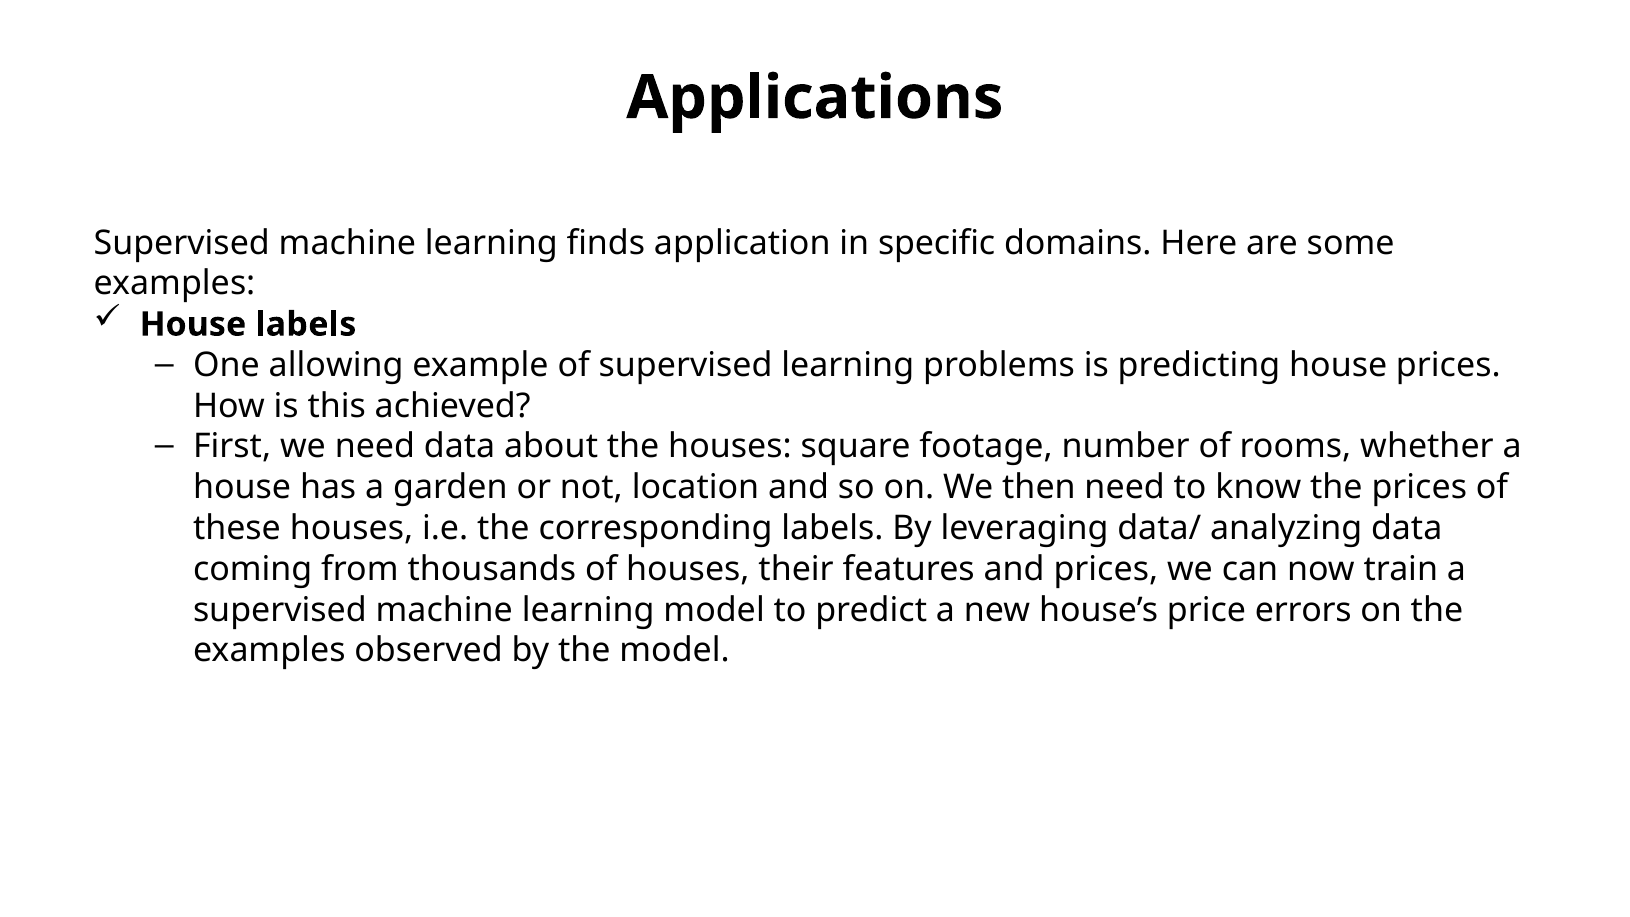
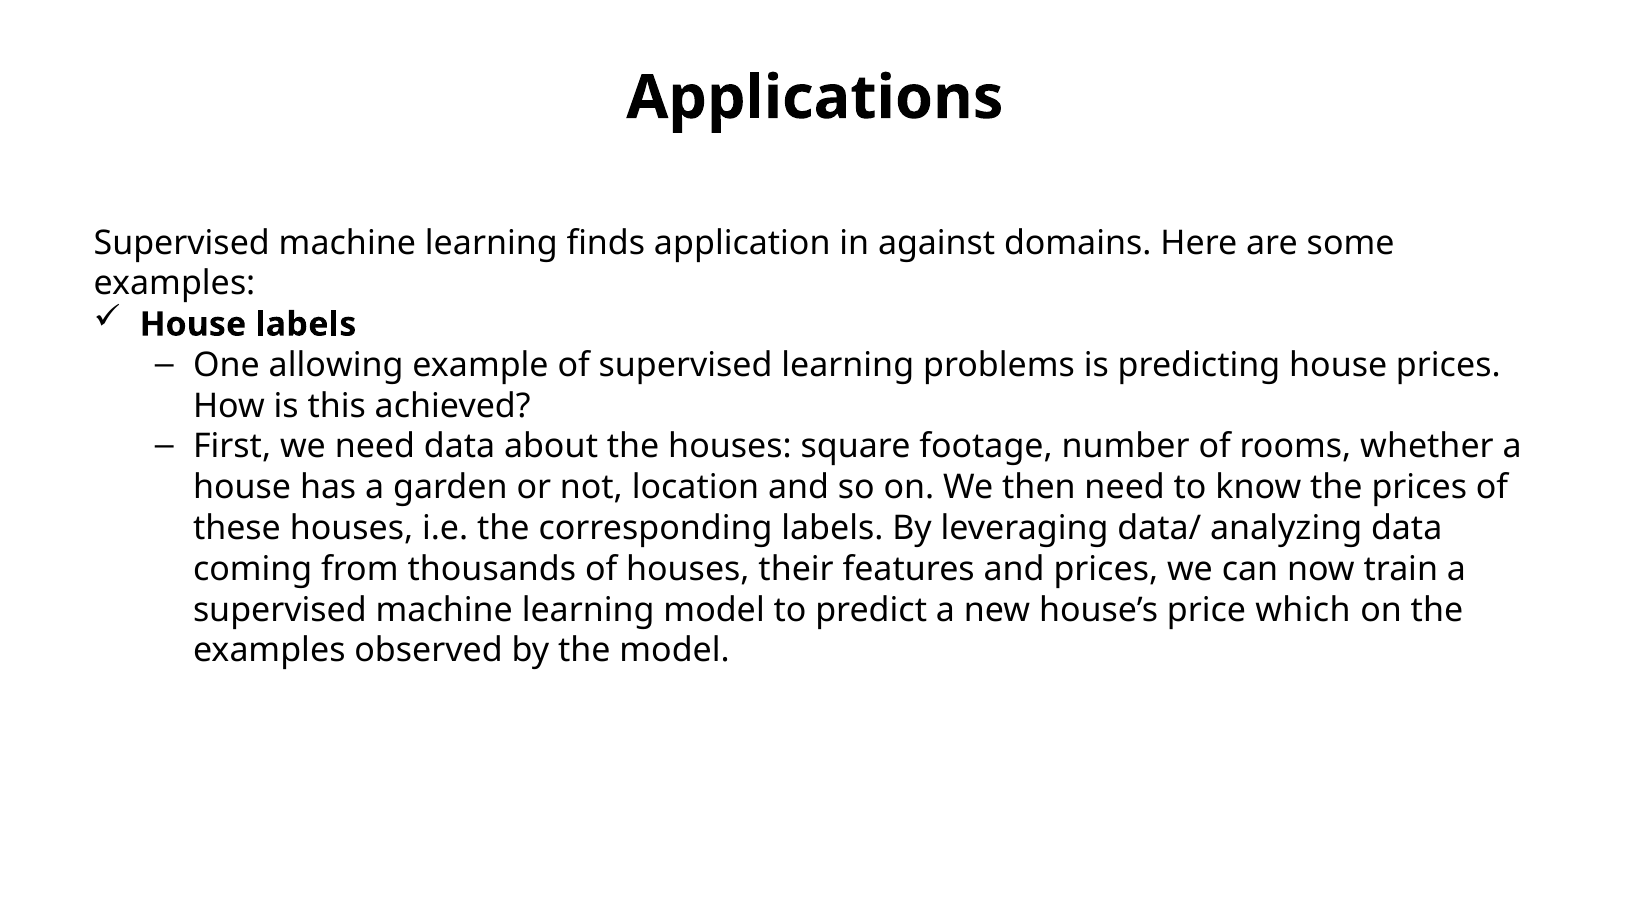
specific: specific -> against (937, 243)
errors: errors -> which (1303, 610)
